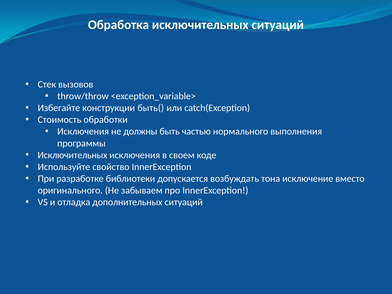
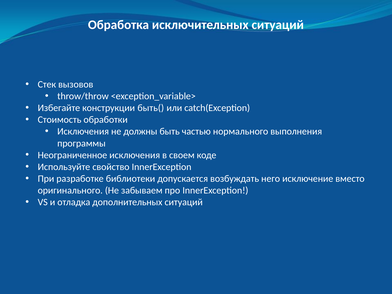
Исключительных: Исключительных -> Неограниченное (72, 155)
тона: тона -> него (271, 179)
